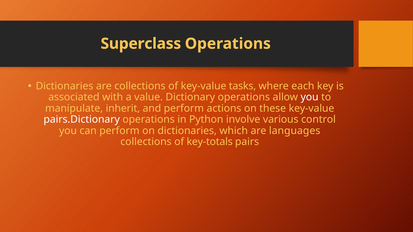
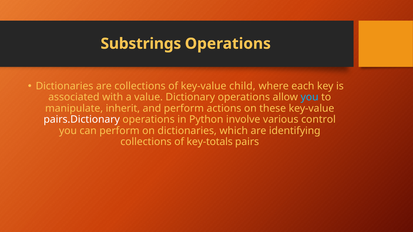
Superclass: Superclass -> Substrings (141, 44)
tasks: tasks -> child (242, 86)
you colour: white -> light blue (310, 97)
languages: languages -> identifying (295, 131)
